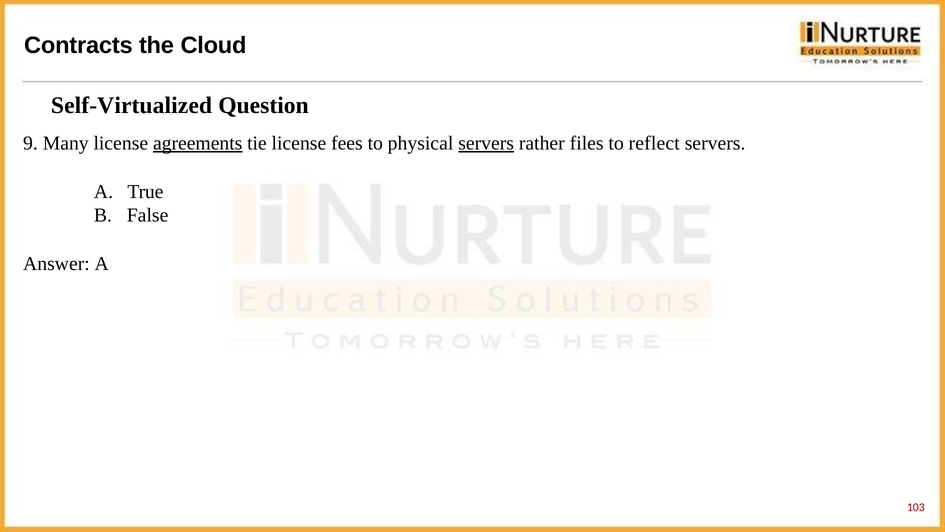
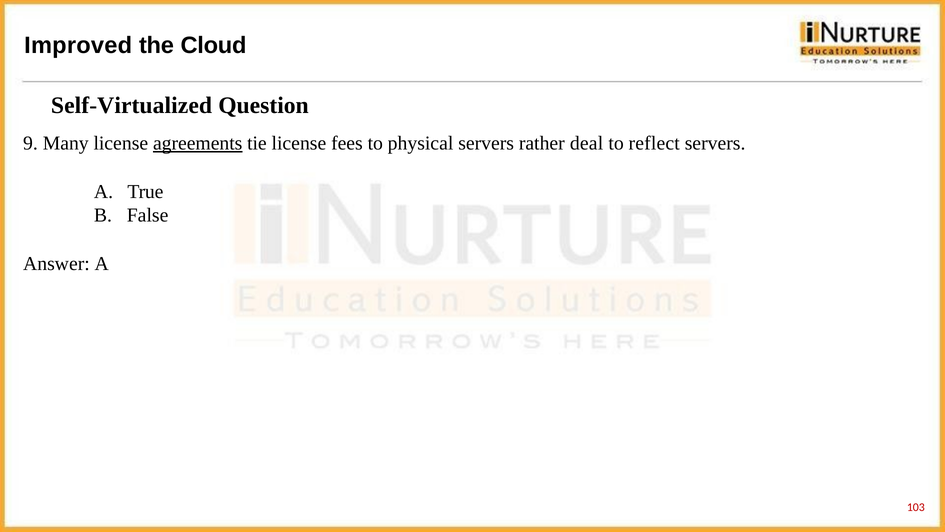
Contracts: Contracts -> Improved (78, 46)
servers underline: present -> none (486, 143)
files: files -> deal (587, 143)
